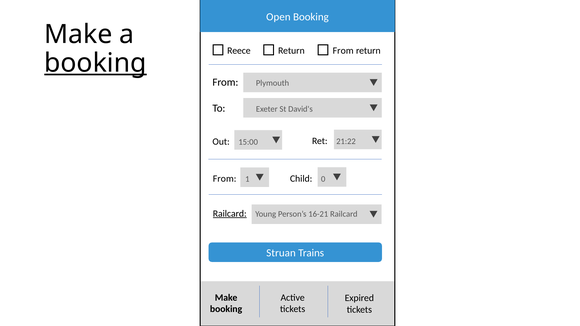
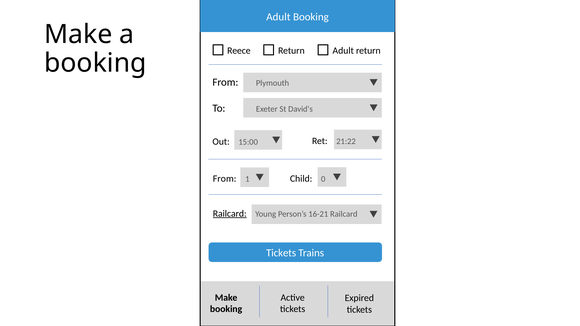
Open: Open -> Adult (278, 17)
From: From -> Adult (343, 51)
booking underline: present -> none (95, 63)
Struan: Struan -> Tickets (281, 253)
